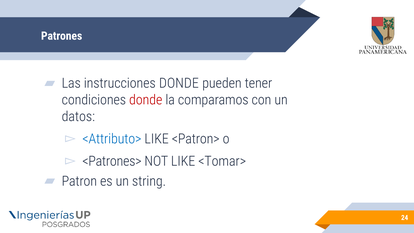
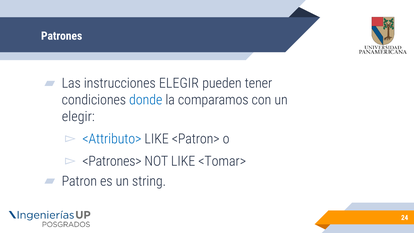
instrucciones DONDE: DONDE -> ELEGIR (179, 83)
donde colour: red -> blue (146, 100)
datos: datos -> elegir (78, 116)
